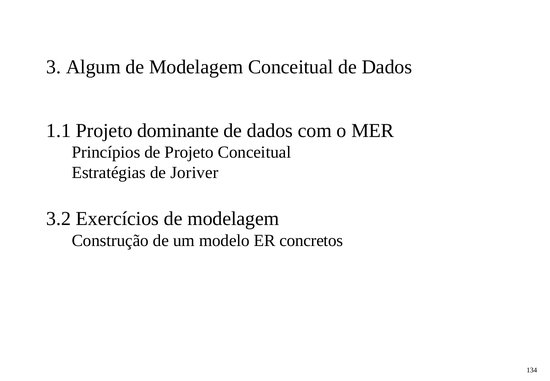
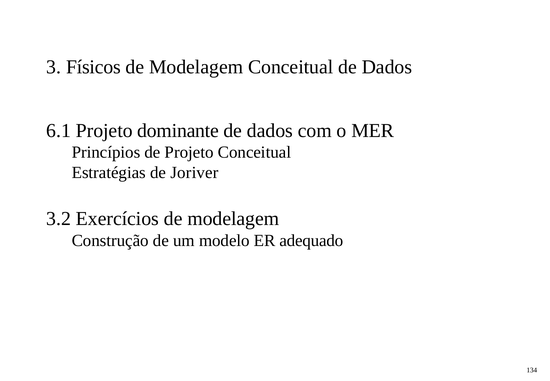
Algum: Algum -> Físicos (93, 67)
1.1: 1.1 -> 6.1 (59, 130)
concretos: concretos -> adequado (311, 240)
